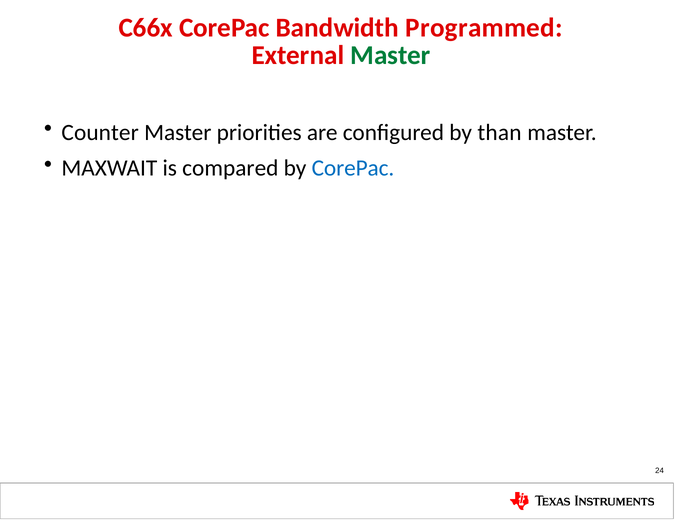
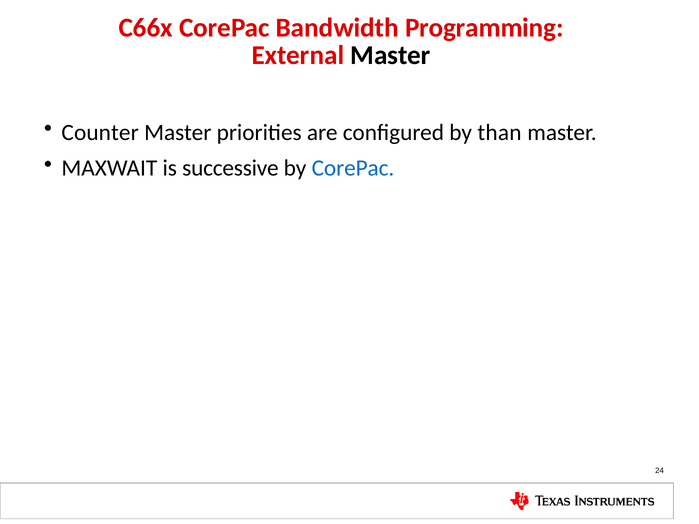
Programmed: Programmed -> Programming (484, 28)
Master colour: green -> black (390, 55)
compared: compared -> successive (230, 168)
